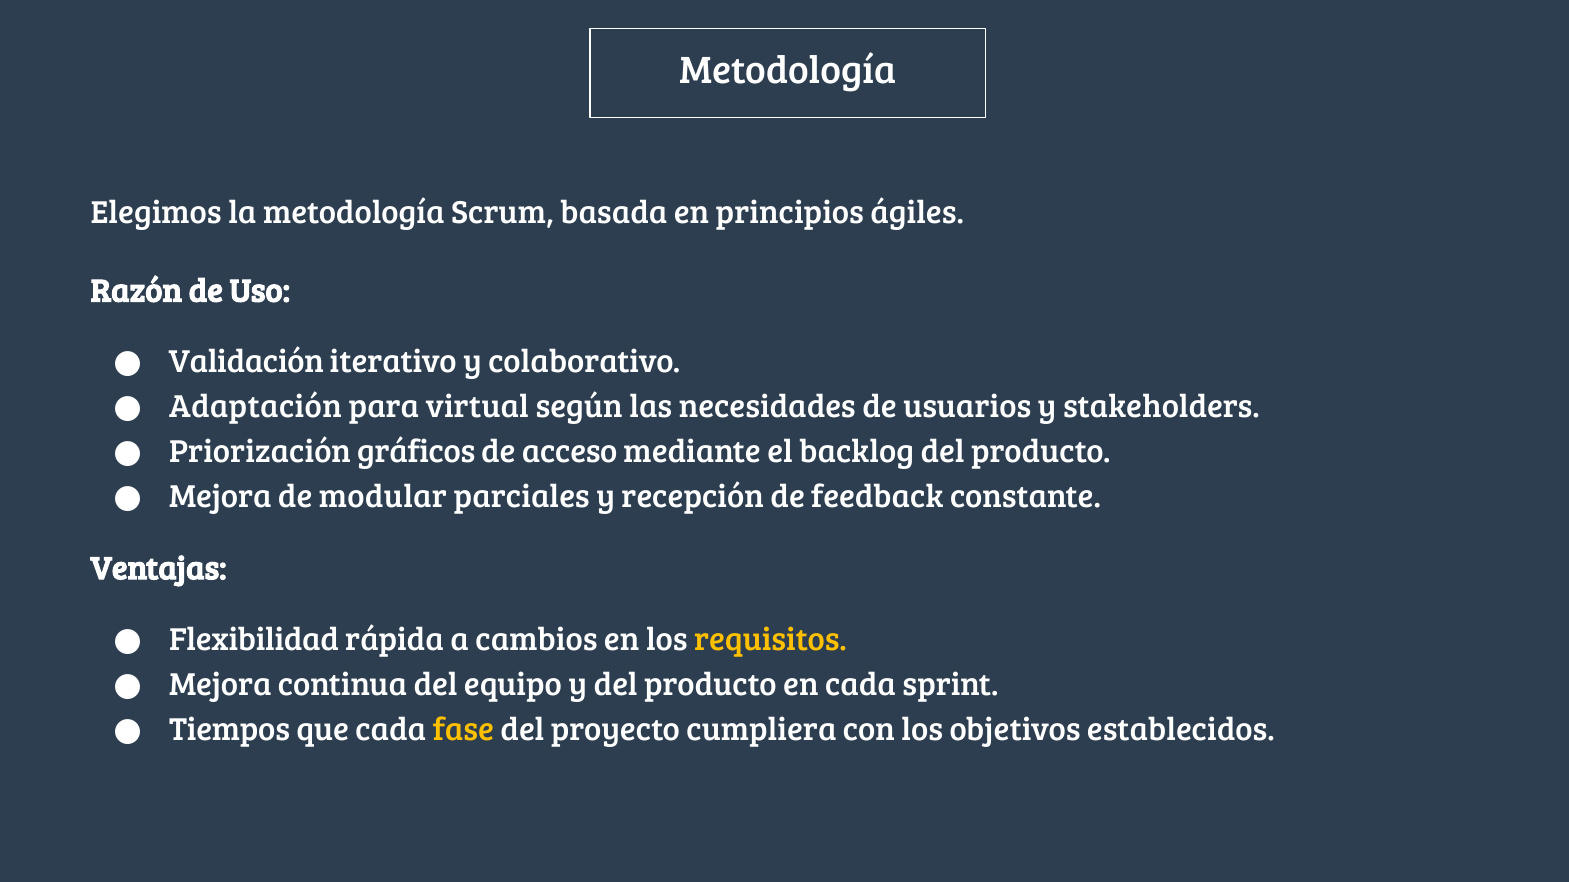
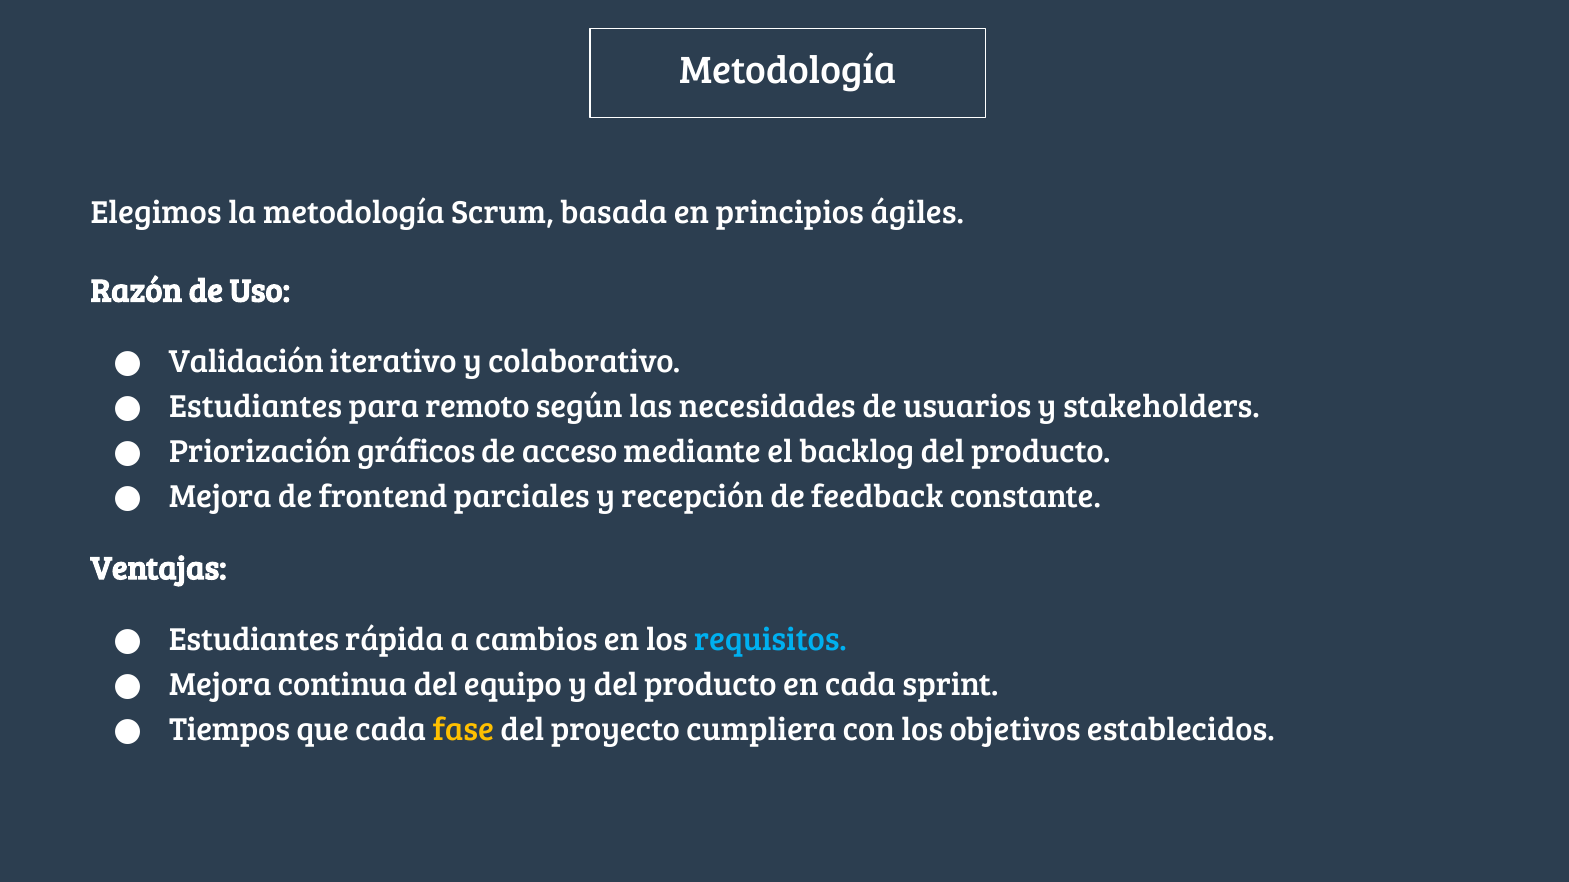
Adaptación: Adaptación -> Estudiantes (256, 407)
virtual: virtual -> remoto (478, 407)
modular: modular -> frontend (383, 497)
Flexibilidad: Flexibilidad -> Estudiantes (254, 640)
requisitos colour: yellow -> light blue (770, 640)
